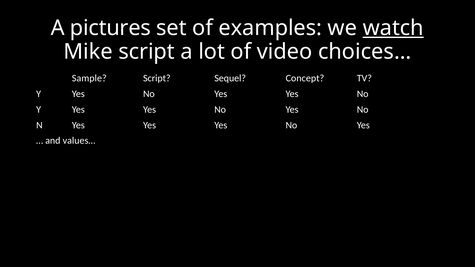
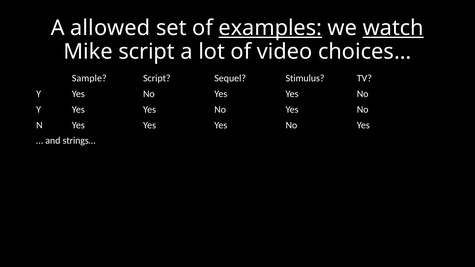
pictures: pictures -> allowed (110, 28)
examples underline: none -> present (270, 28)
Concept: Concept -> Stimulus (305, 78)
values…: values… -> strings… (79, 141)
